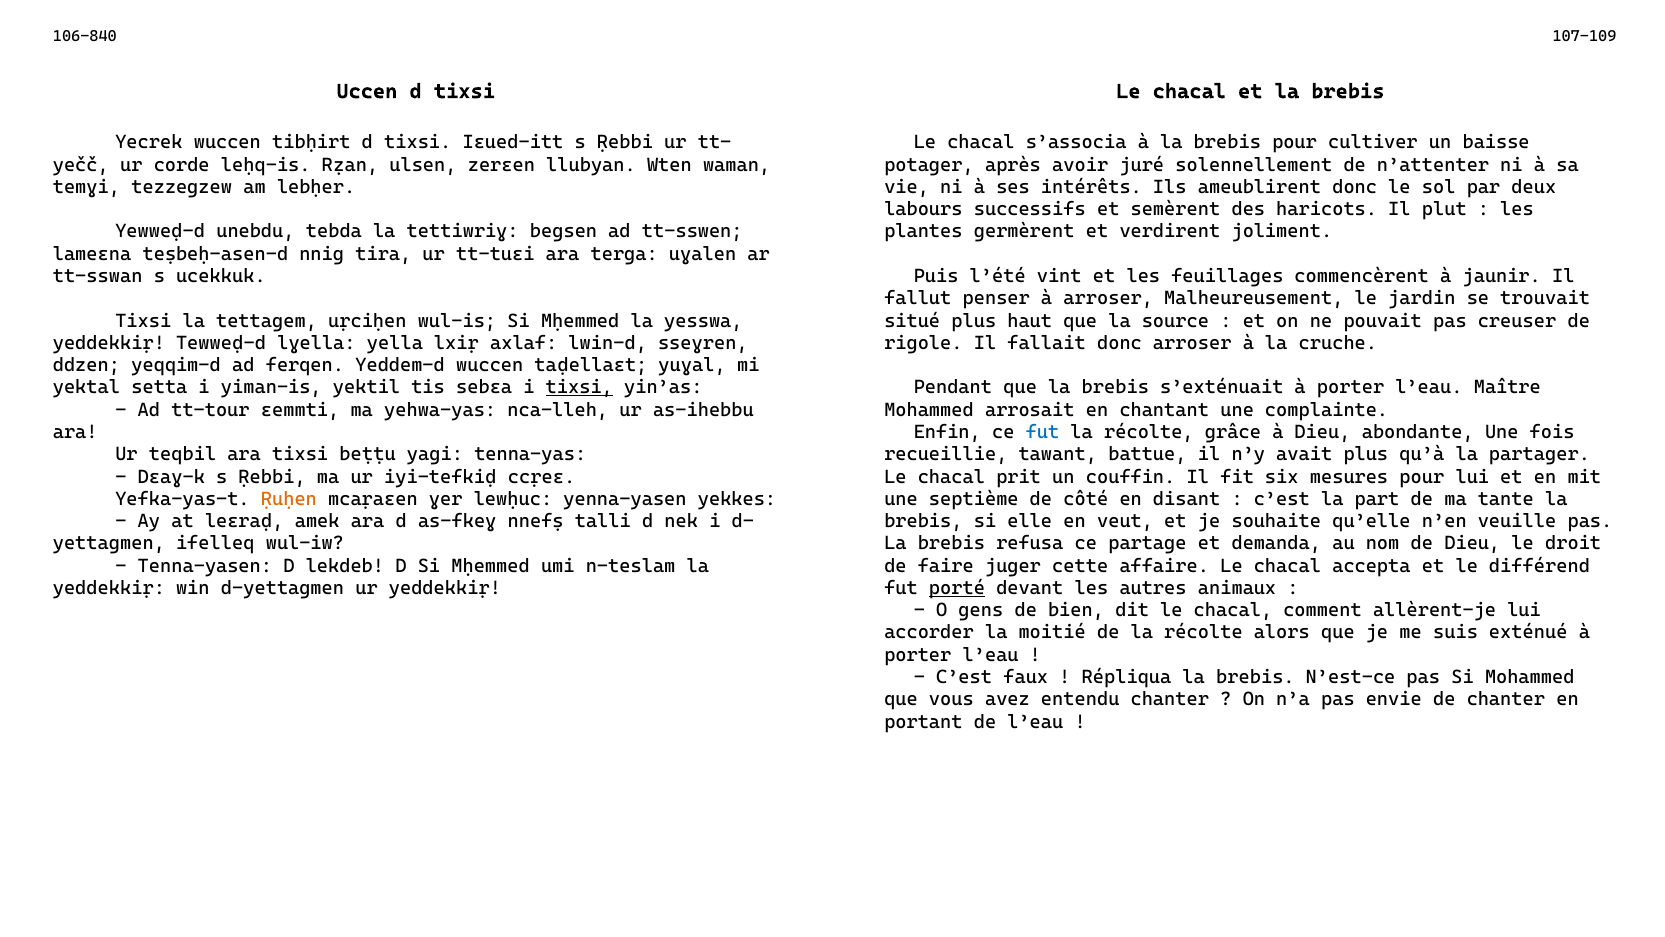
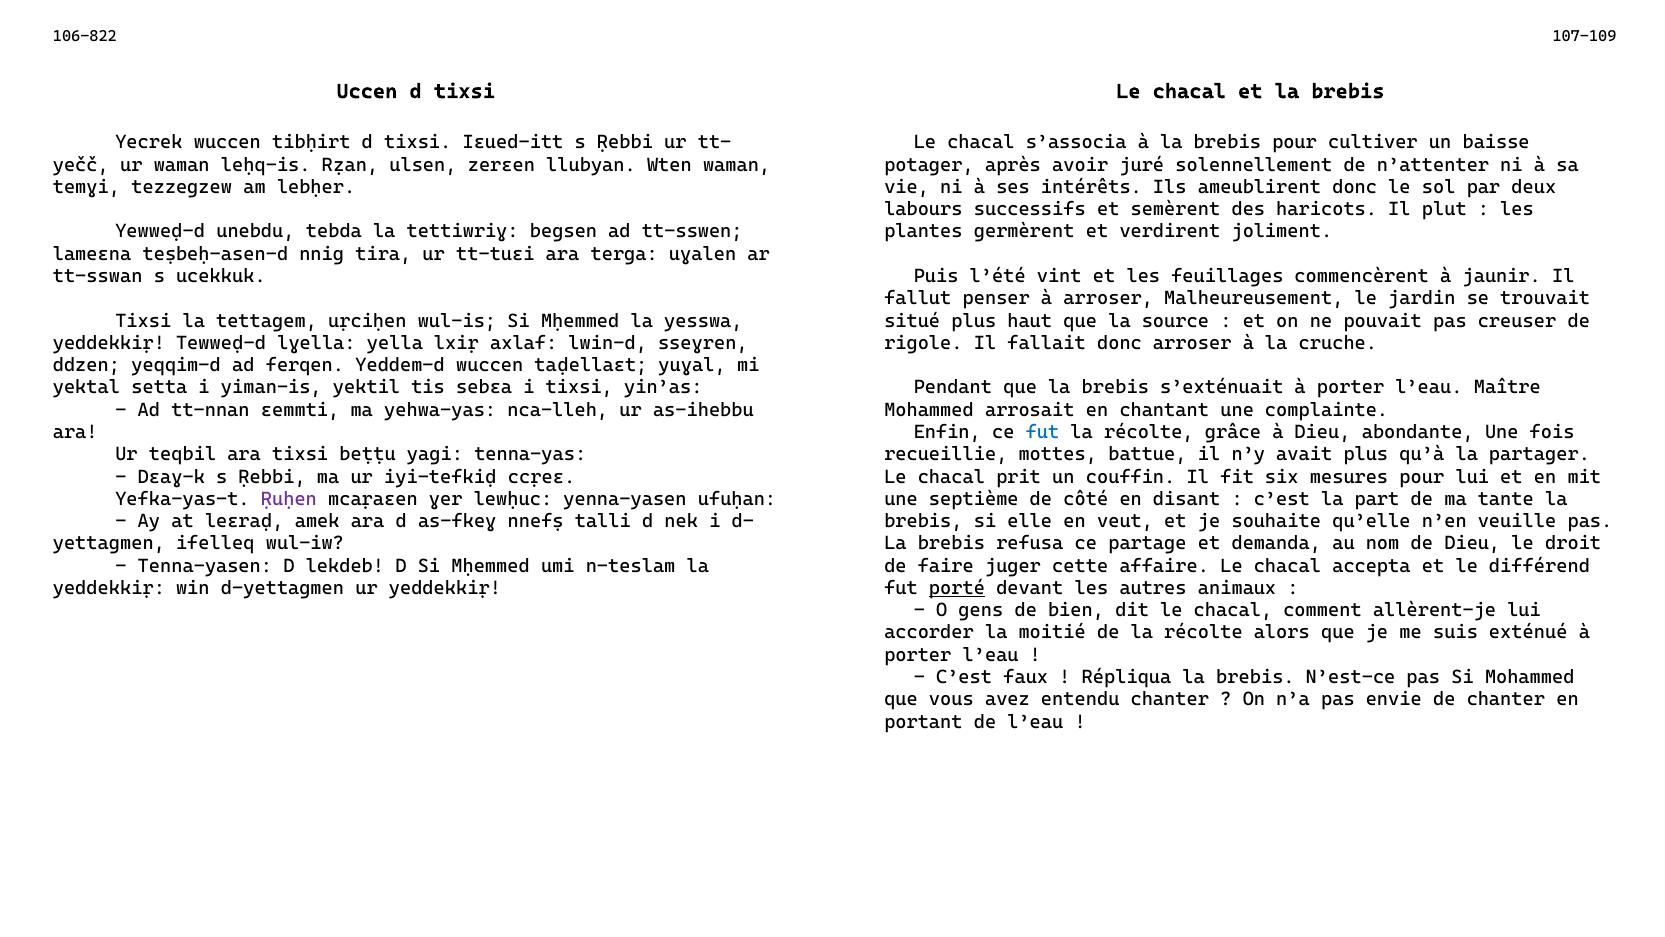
106-840: 106-840 -> 106-822 (85, 36)
ur corde: corde -> waman (182, 165)
tixsi underline: present -> none (579, 387)
tt-tour: tt-tour -> tt-nnan (210, 410)
tawant: tawant -> mottes (1058, 454)
Ṛuḥen colour: orange -> purple (289, 499)
yekkes: yekkes -> ufuḥan (737, 499)
